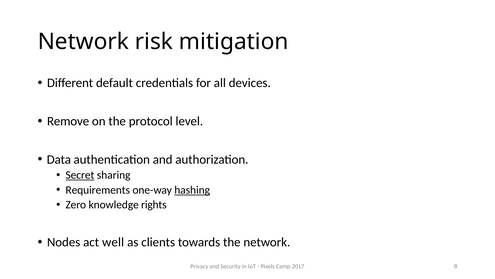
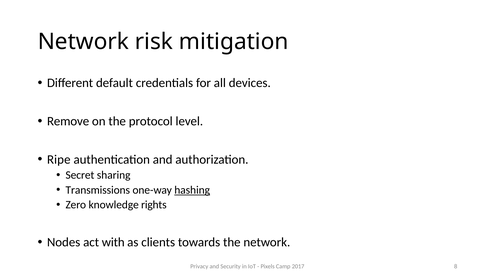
Data: Data -> Ripe (59, 159)
Secret underline: present -> none (80, 175)
Requirements: Requirements -> Transmissions (98, 190)
well: well -> with (113, 242)
